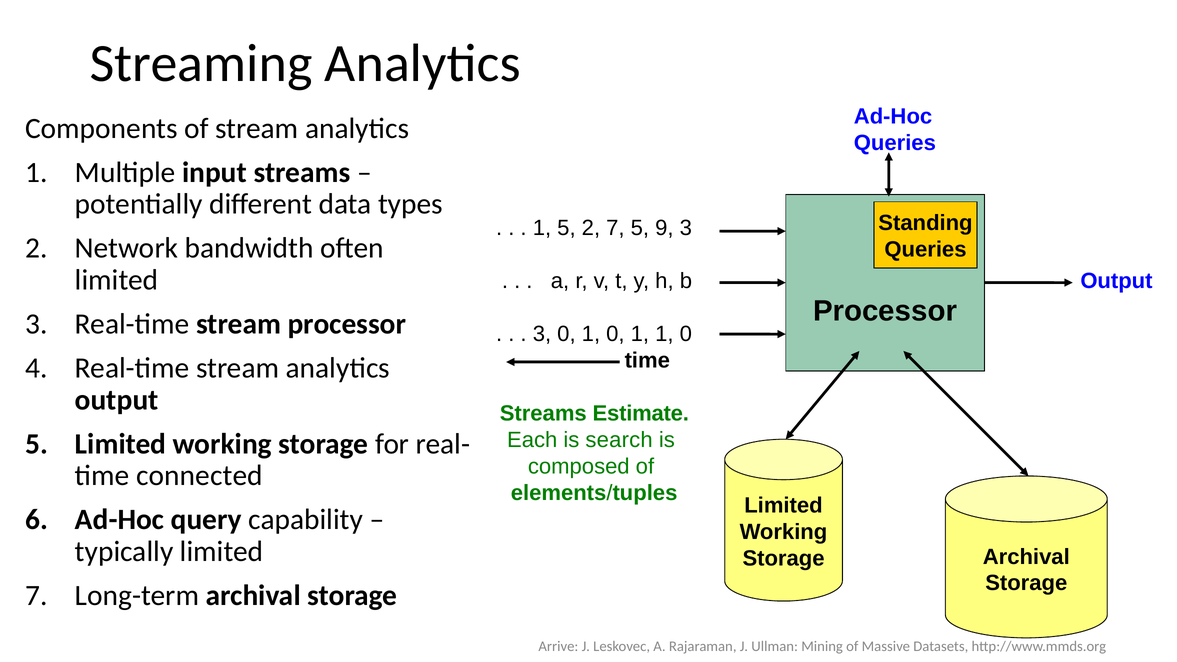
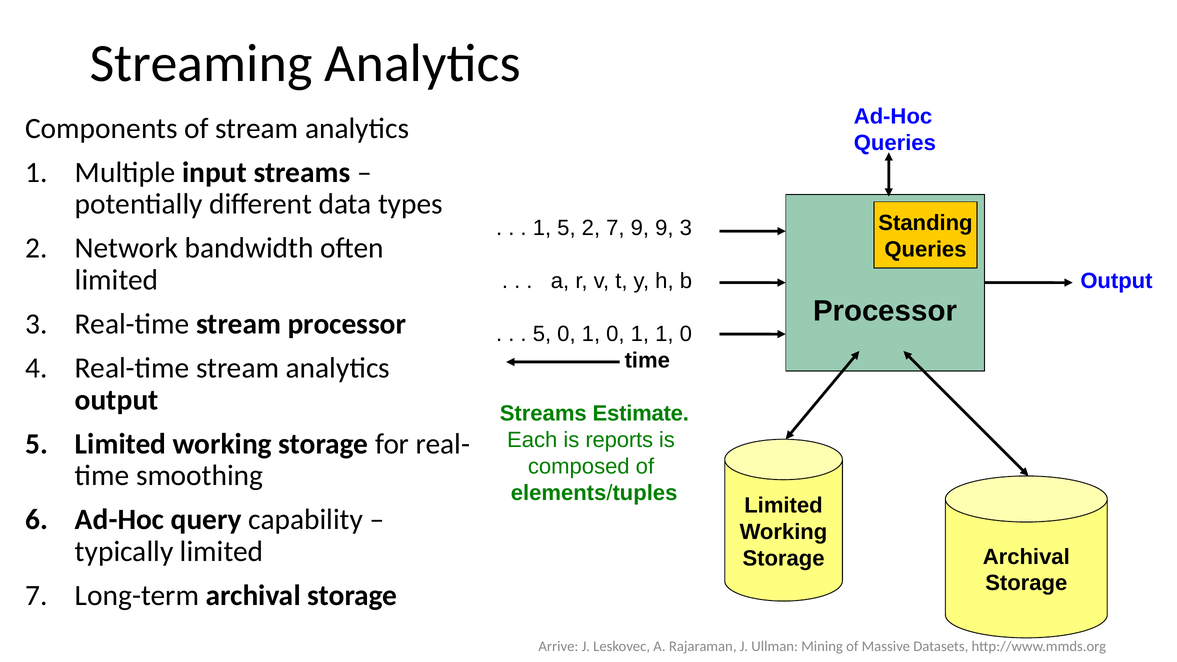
7 5: 5 -> 9 (640, 228)
3: 3 -> 5 (542, 334)
search: search -> reports (619, 440)
connected: connected -> smoothing (200, 476)
